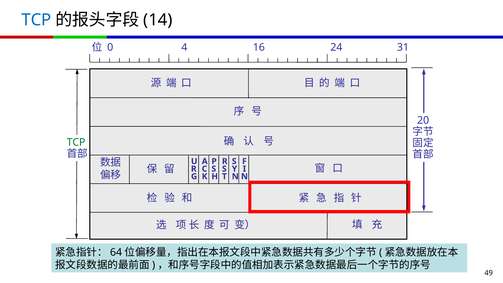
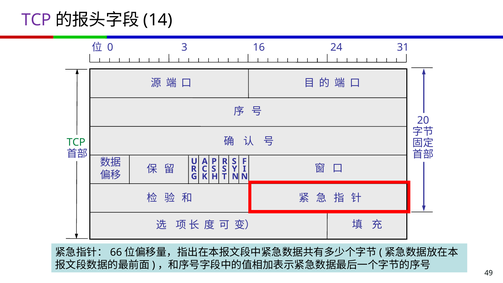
TCP colour: blue -> purple (36, 20)
4: 4 -> 3 (184, 47)
64: 64 -> 66 (116, 252)
